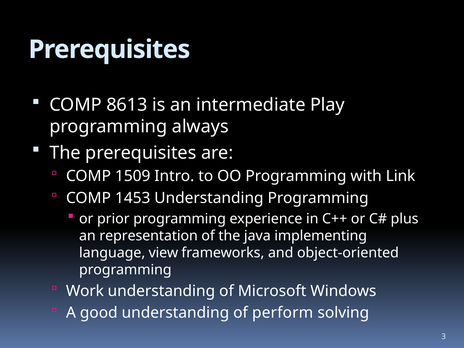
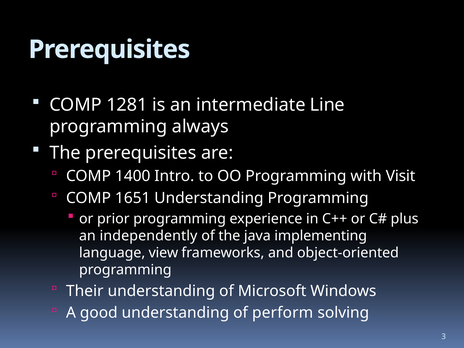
8613: 8613 -> 1281 (127, 105)
Play: Play -> Line (327, 105)
1509: 1509 -> 1400 (133, 176)
Link: Link -> Visit (401, 176)
1453: 1453 -> 1651 (133, 198)
representation: representation -> independently (149, 236)
Work: Work -> Their (85, 291)
